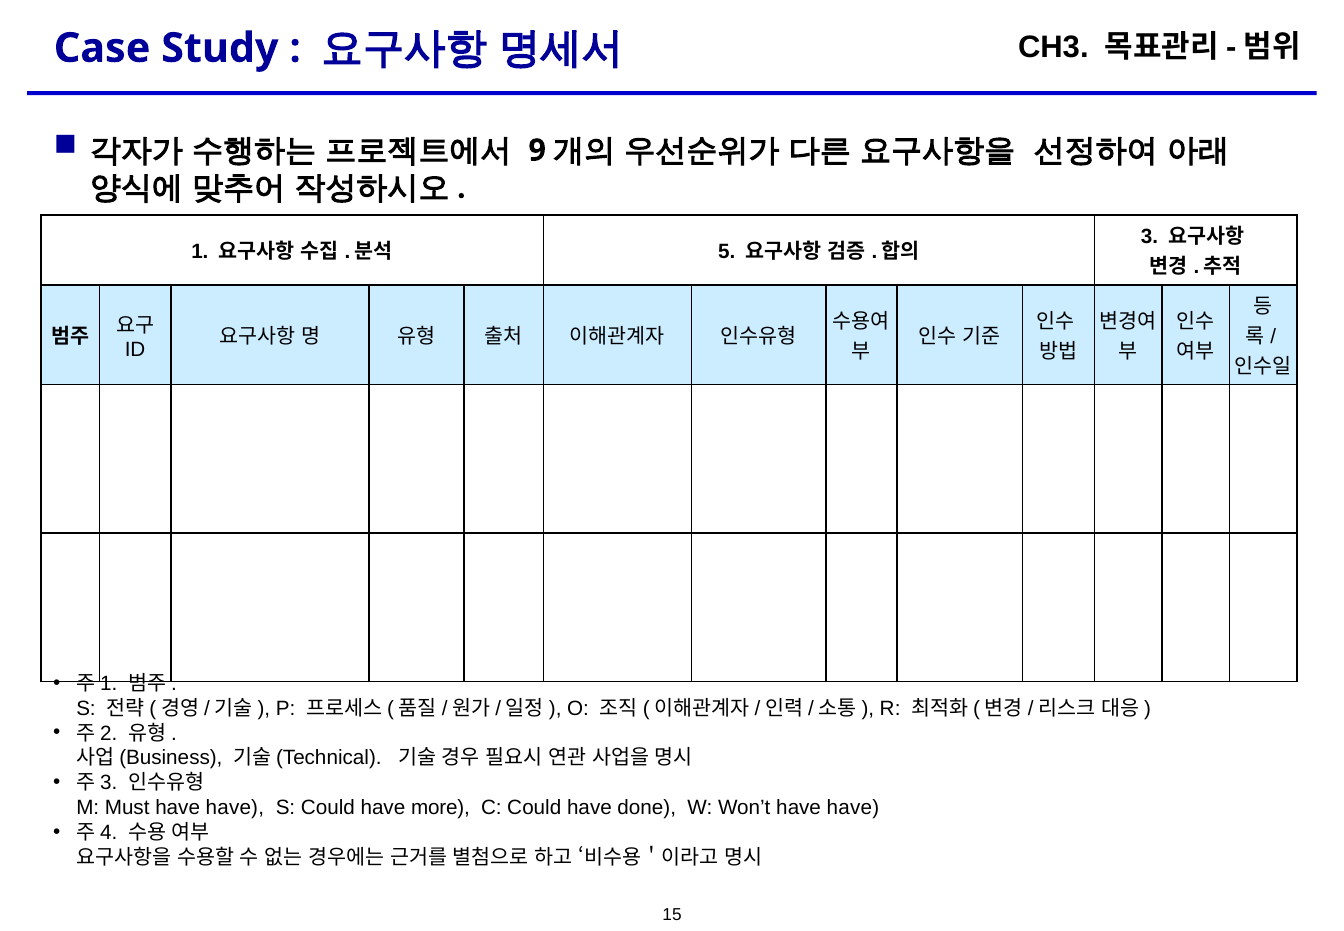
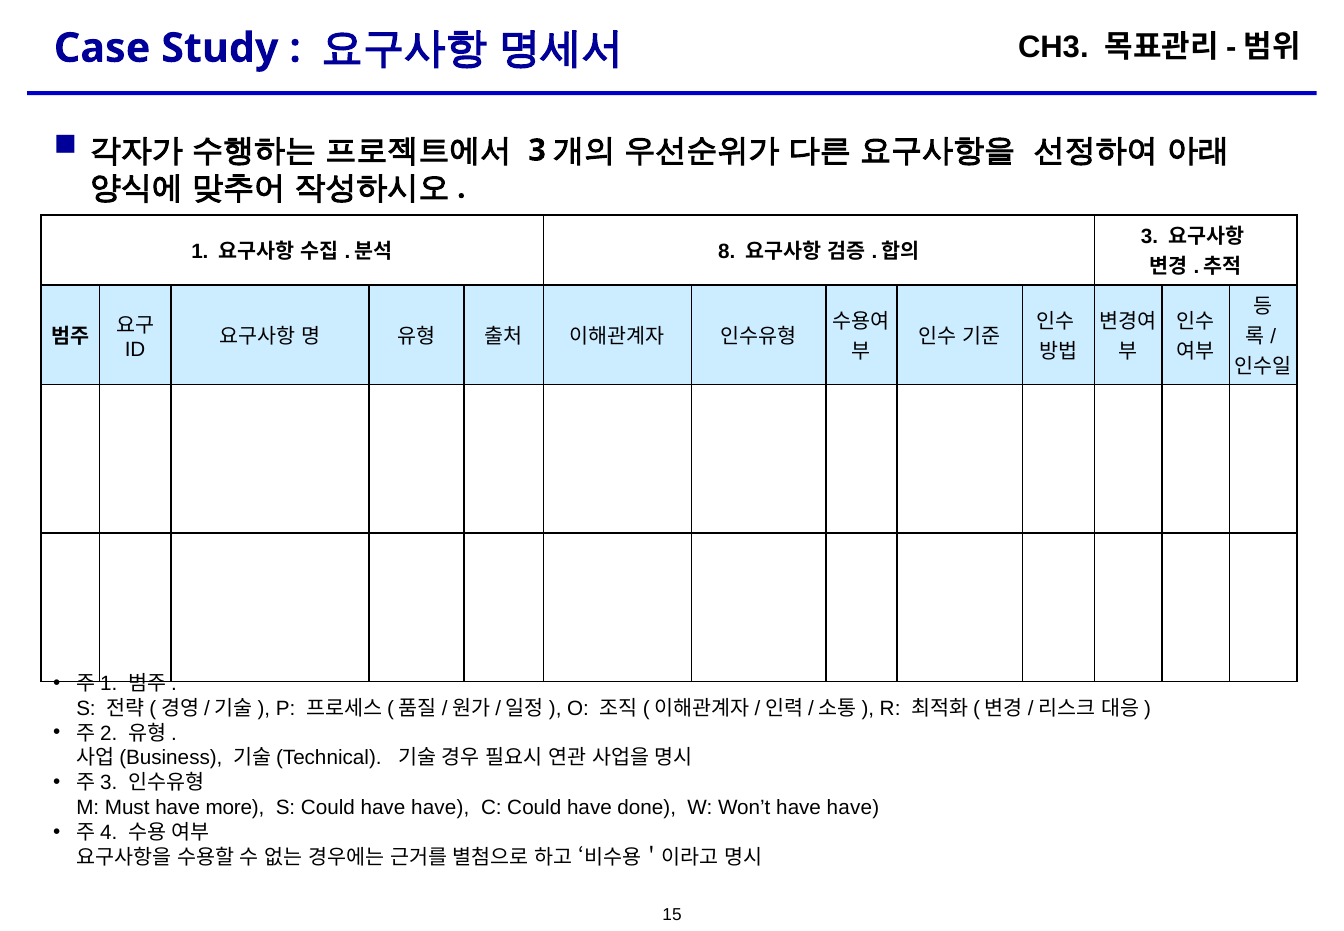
9: 9 -> 3 (537, 150)
5: 5 -> 8 (727, 252)
Must have have: have -> more (235, 807)
Could have more: more -> have (440, 807)
